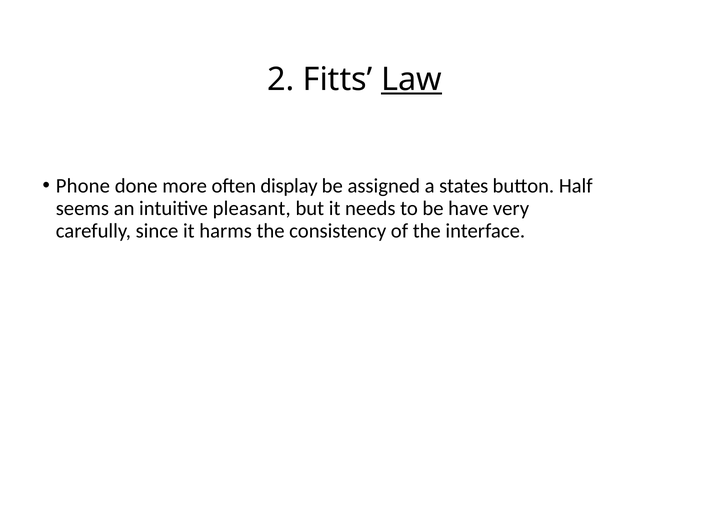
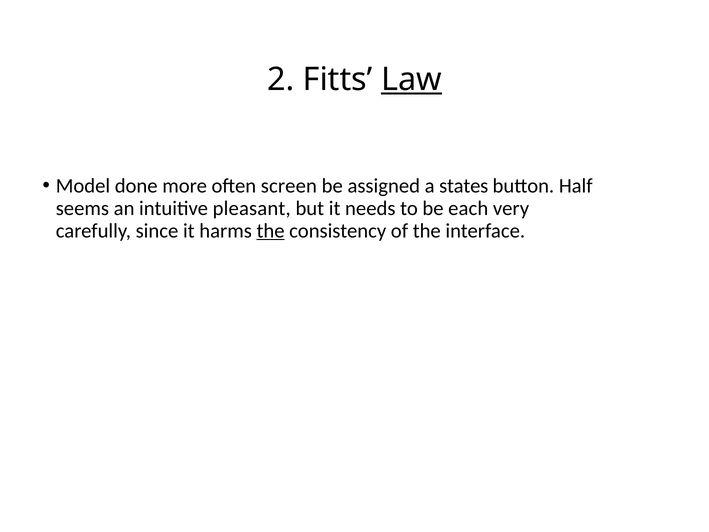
Phone: Phone -> Model (83, 186)
display: display -> screen (289, 186)
have: have -> each (468, 208)
the underline: none -> present (271, 231)
